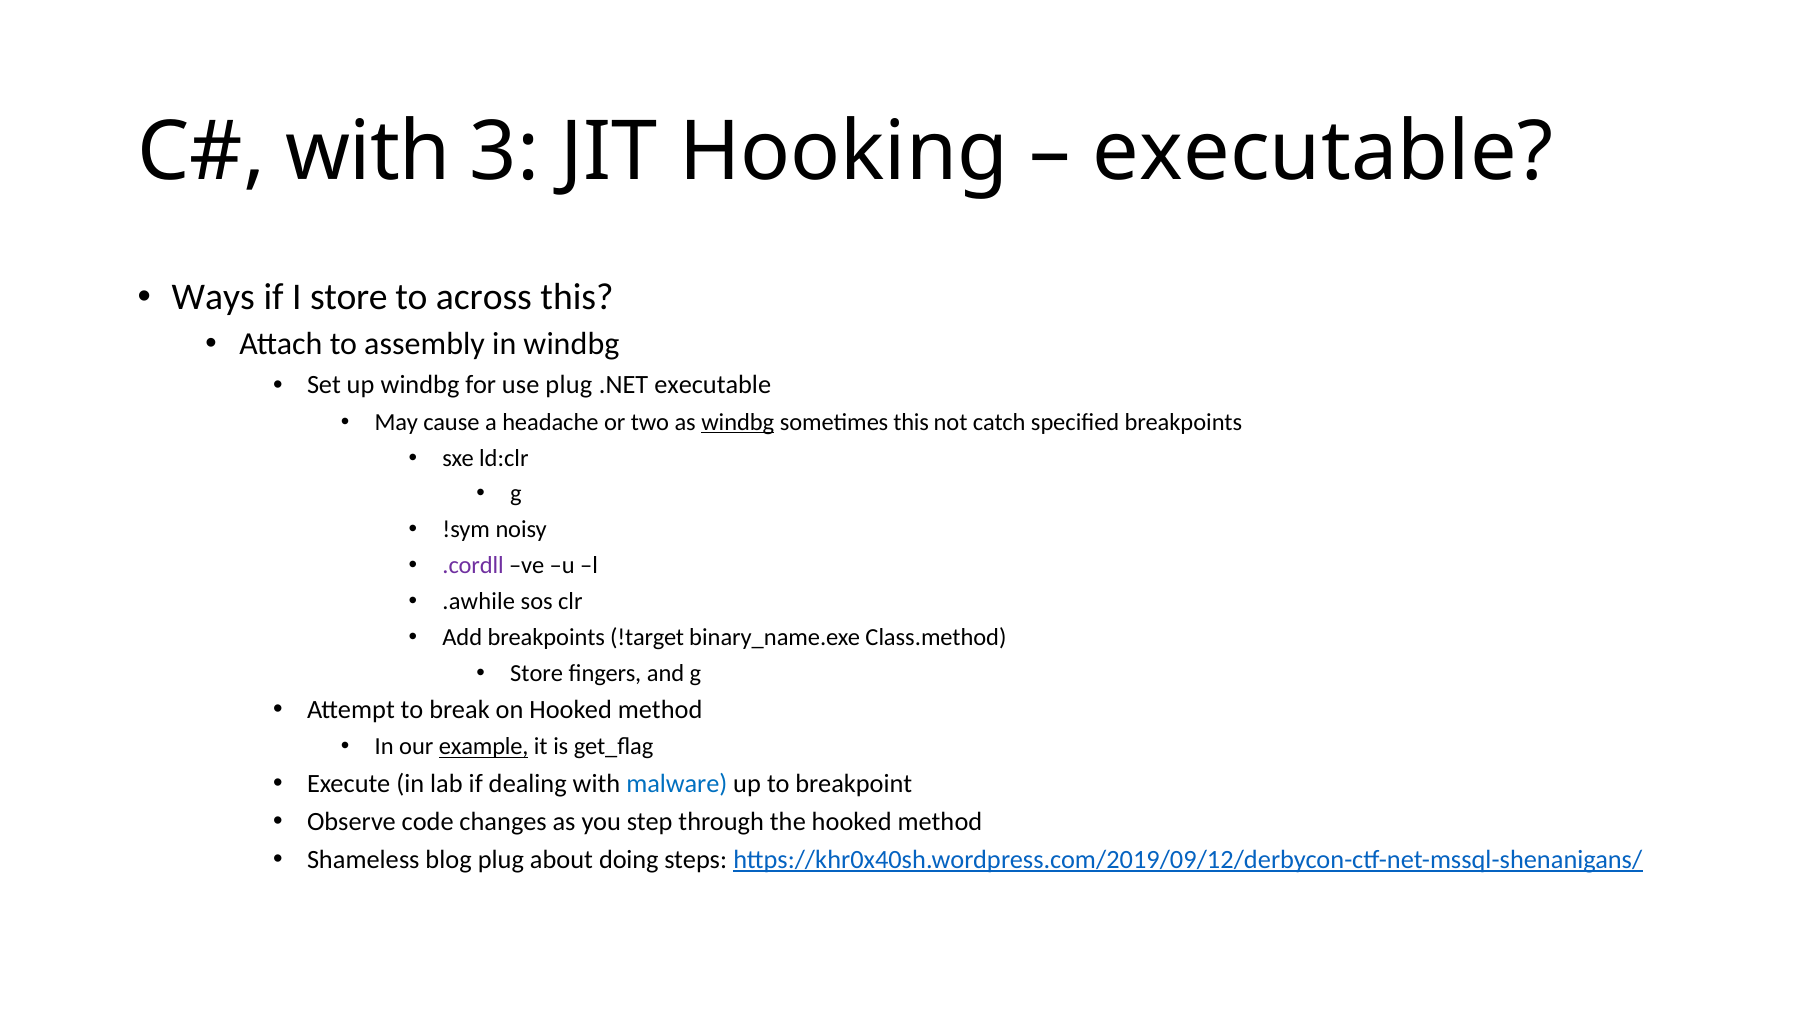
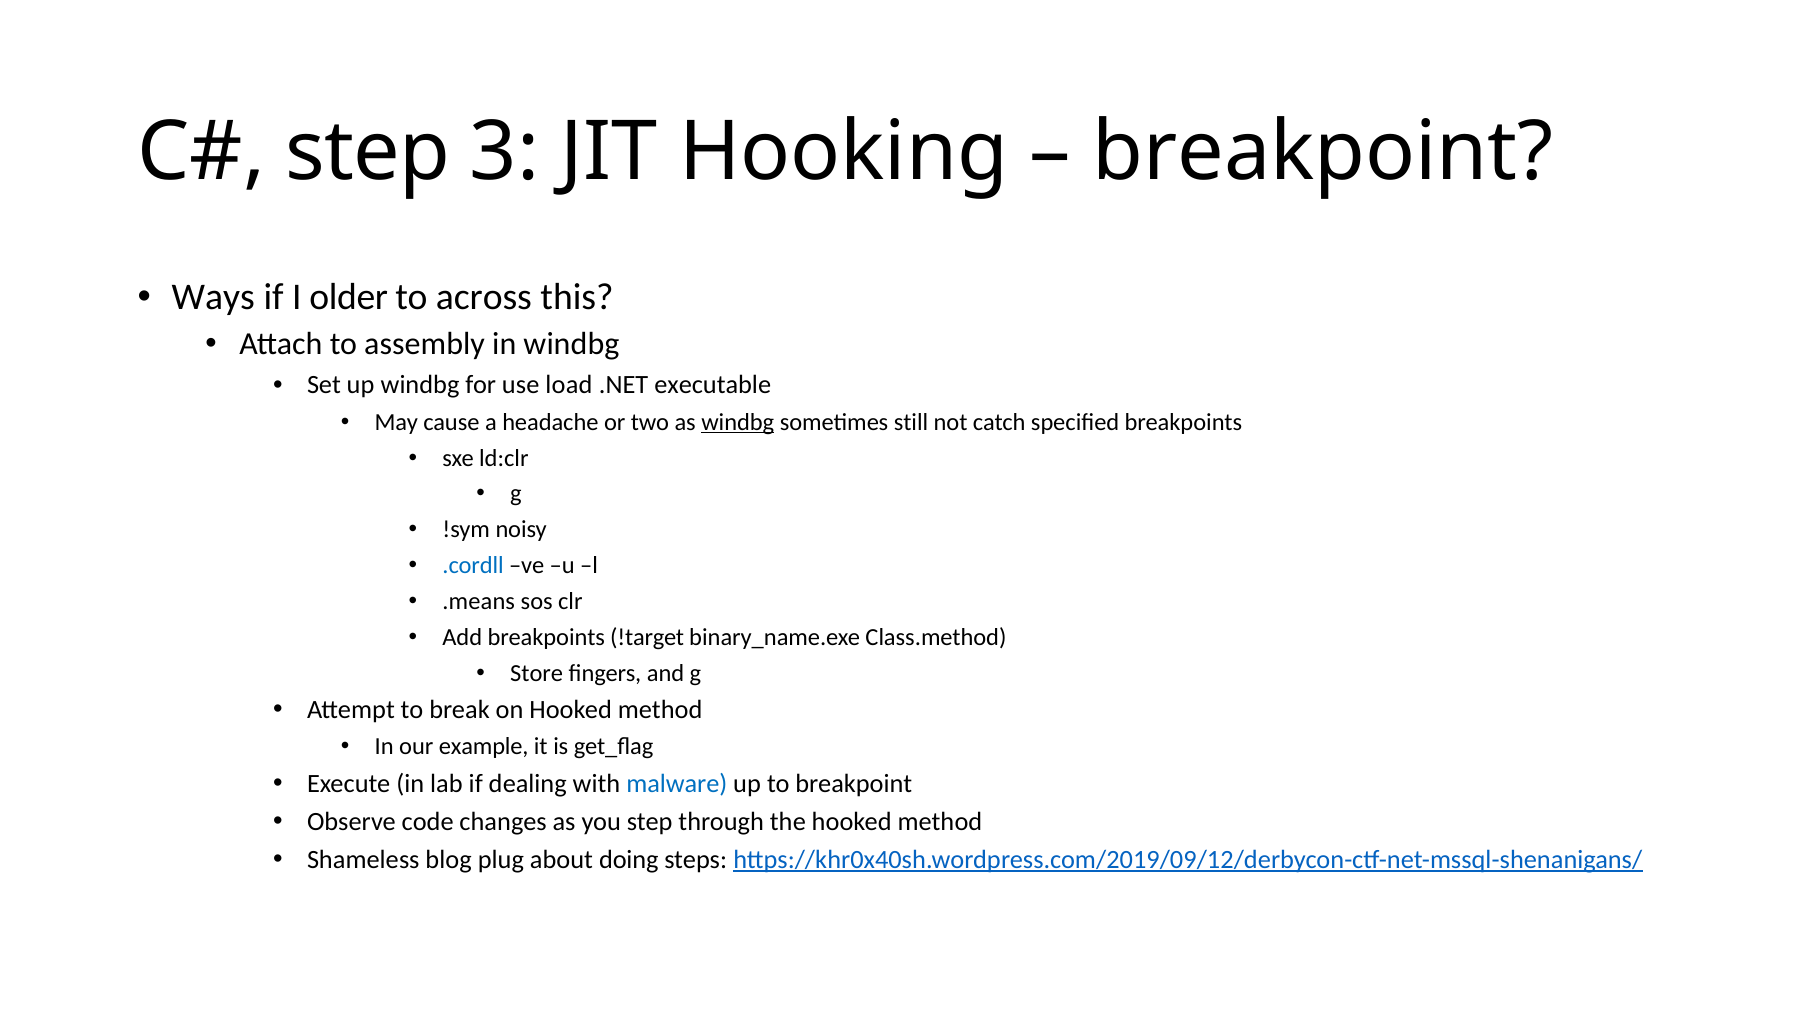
with: with -> step (368, 152)
executable: executable -> breakpoint (1323, 152)
I store: store -> older (349, 297)
use plug: plug -> load (569, 385)
sometimes this: this -> still (911, 422)
.cordll colour: purple -> blue (473, 565)
.awhile: .awhile -> .means (479, 601)
example underline: present -> none (484, 747)
